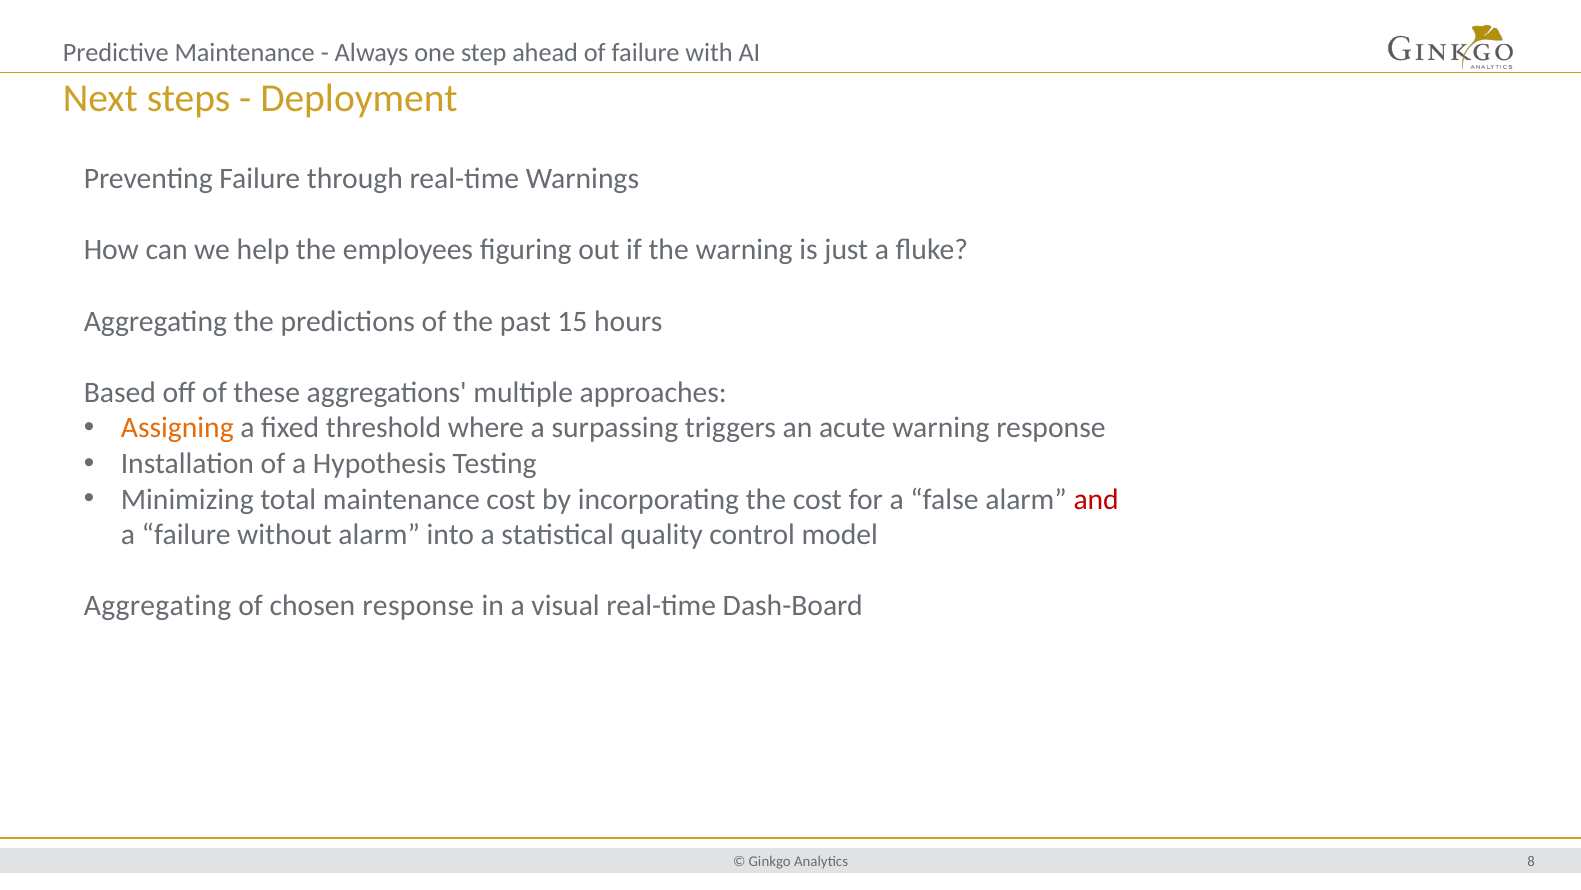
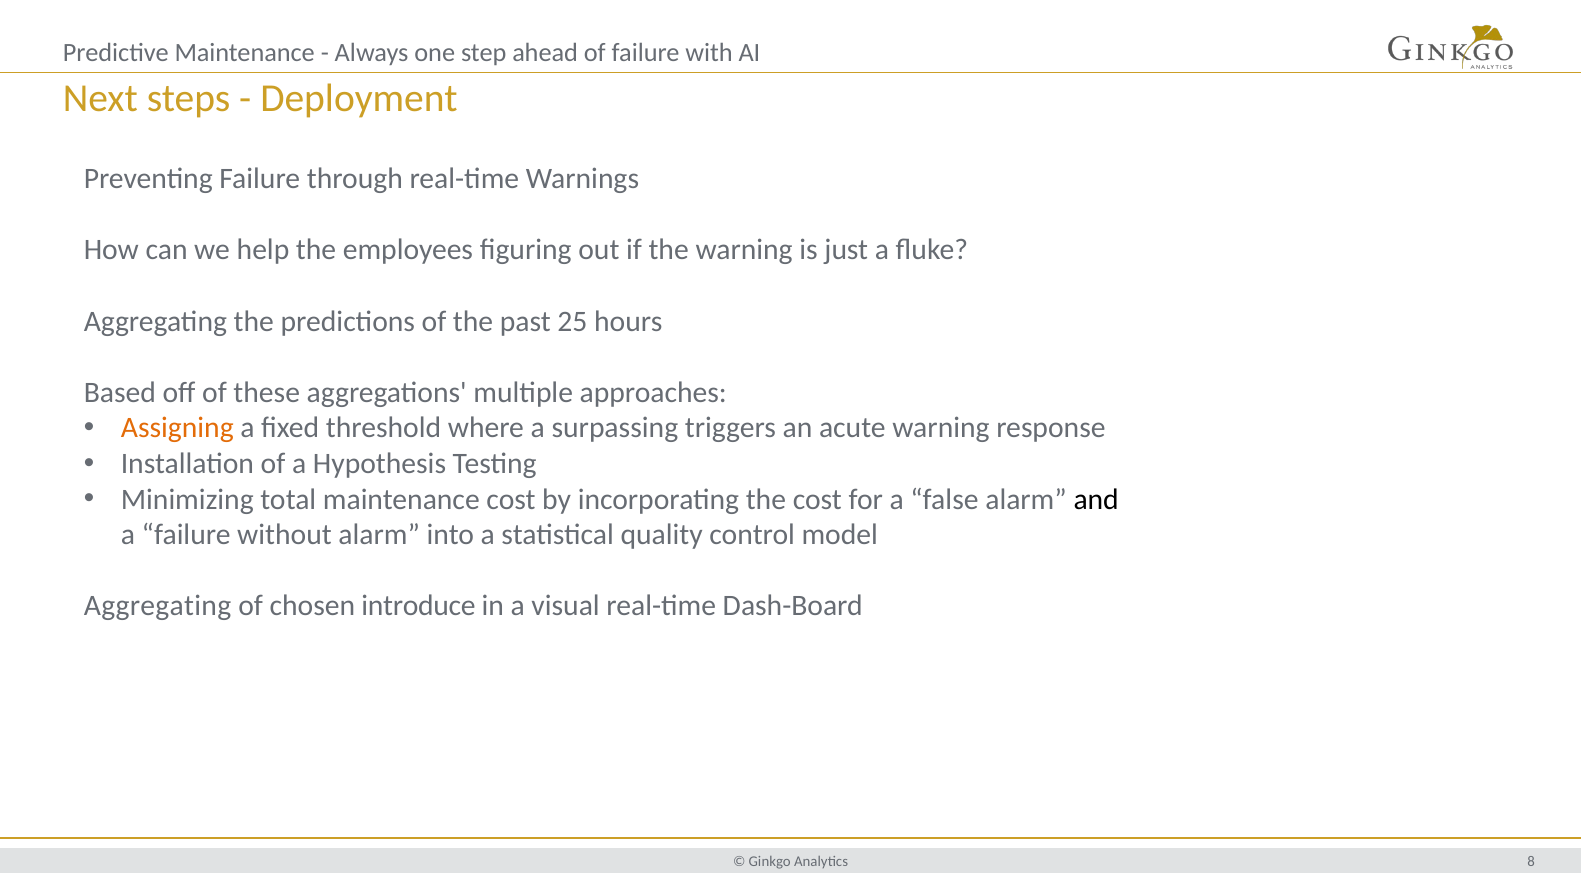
15: 15 -> 25 (572, 321)
and colour: red -> black (1096, 499)
chosen response: response -> introduce (419, 606)
